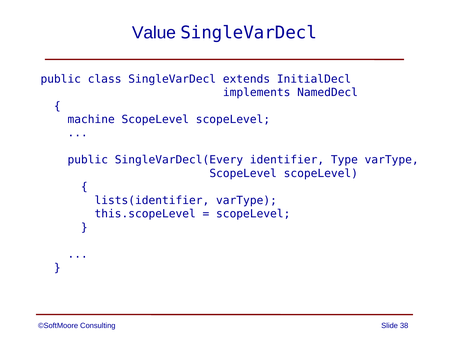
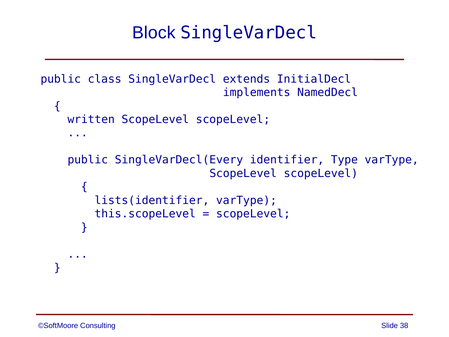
Value: Value -> Block (154, 33)
machine: machine -> written (91, 119)
